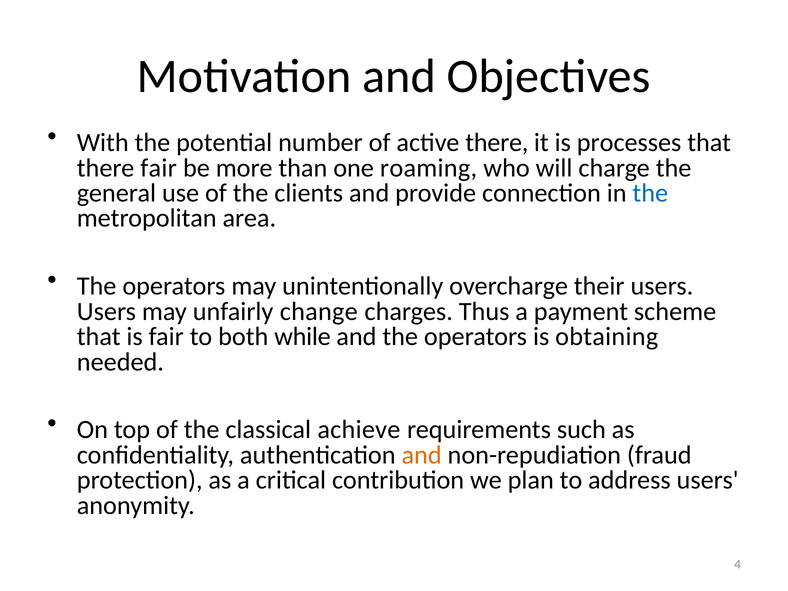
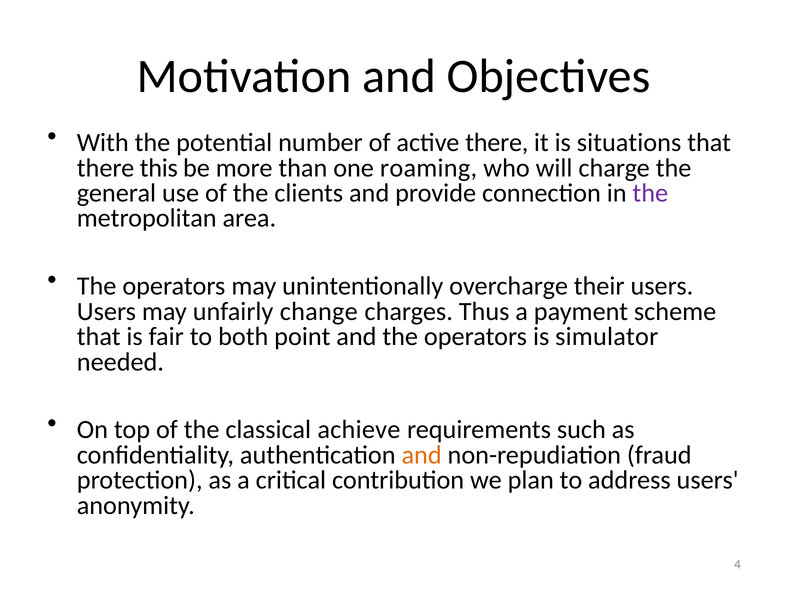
processes: processes -> situations (629, 143)
there fair: fair -> this (159, 168)
the colour: blue -> purple (650, 193)
while: while -> point (302, 337)
obtaining: obtaining -> simulator (607, 337)
